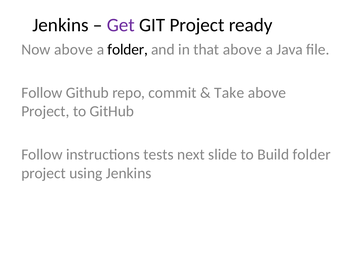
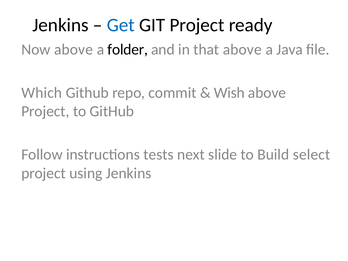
Get colour: purple -> blue (121, 25)
Follow: Follow -> Which (42, 93)
Take: Take -> Wish (229, 93)
Build folder: folder -> select (312, 155)
